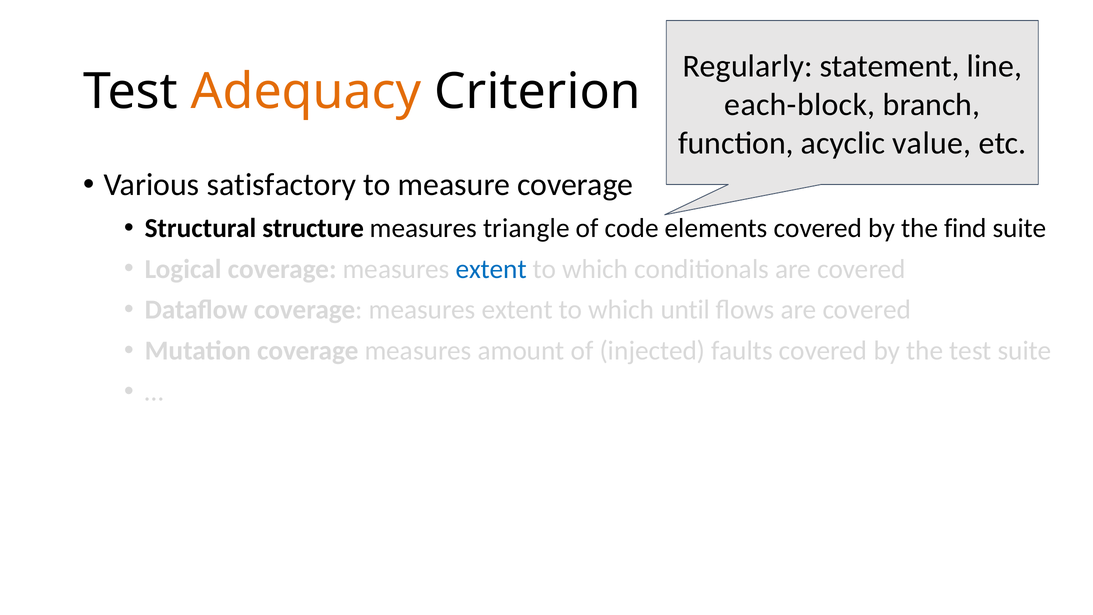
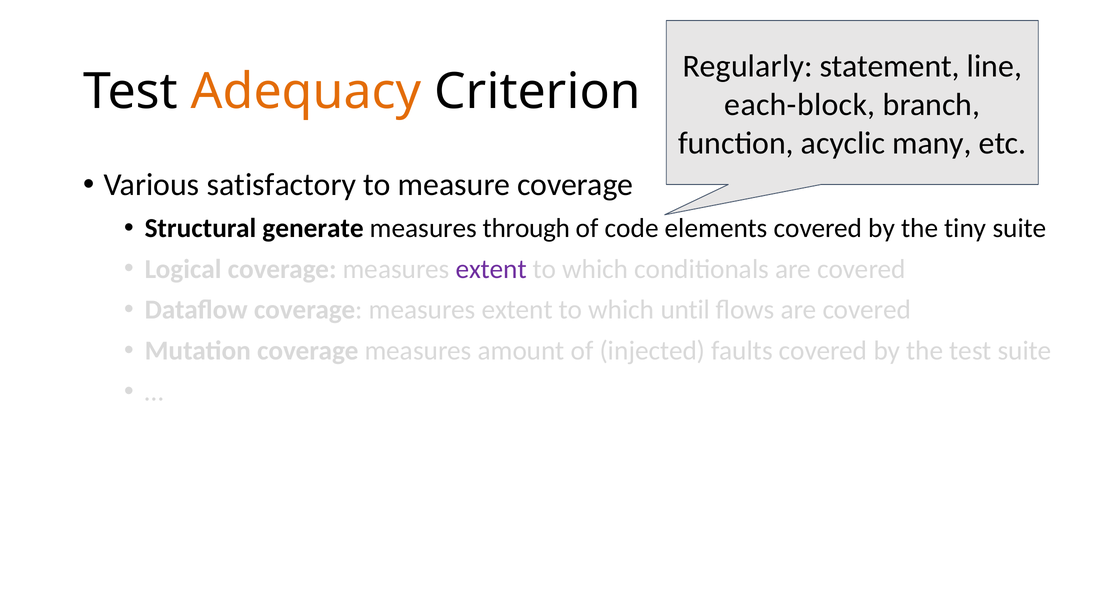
value: value -> many (932, 143)
structure: structure -> generate (313, 228)
triangle: triangle -> through (527, 228)
find: find -> tiny (965, 228)
extent colour: blue -> purple (491, 269)
